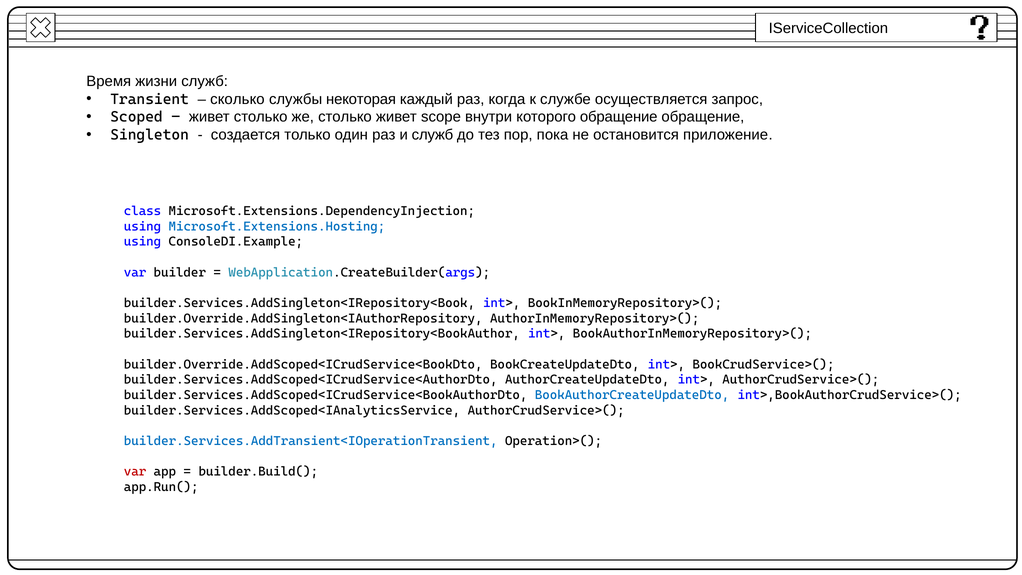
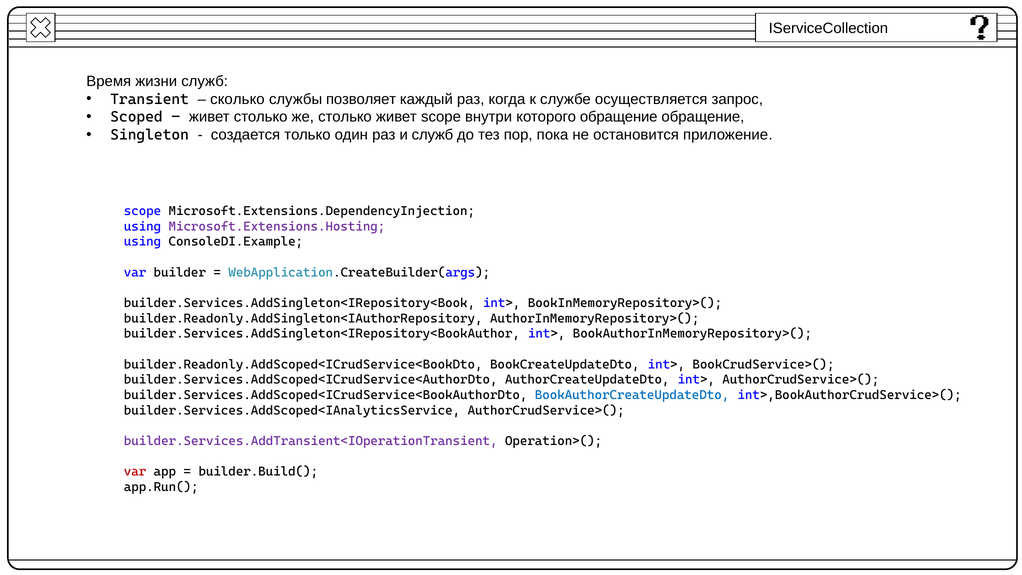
некоторая: некоторая -> позволяет (361, 99)
class: class -> scope (143, 211)
Microsoft.Extensions.Hosting colour: blue -> purple (277, 226)
builder.Override.AddSingleton<IAuthorRepository: builder.Override.AddSingleton<IAuthorRepository -> builder.Readonly.AddSingleton<IAuthorRepository (303, 318)
builder.Override.AddScoped<ICrudService<BookDto: builder.Override.AddScoped<ICrudService<BookDto -> builder.Readonly.AddScoped<ICrudService<BookDto (303, 364)
builder.Services.AddTransient<IOperationTransient colour: blue -> purple (311, 441)
